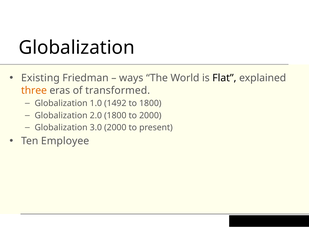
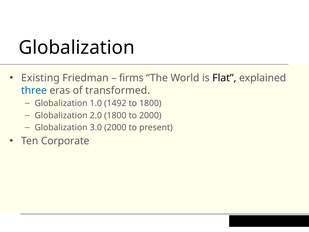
ways: ways -> firms (131, 78)
three colour: orange -> blue (34, 90)
Employee: Employee -> Corporate (65, 141)
